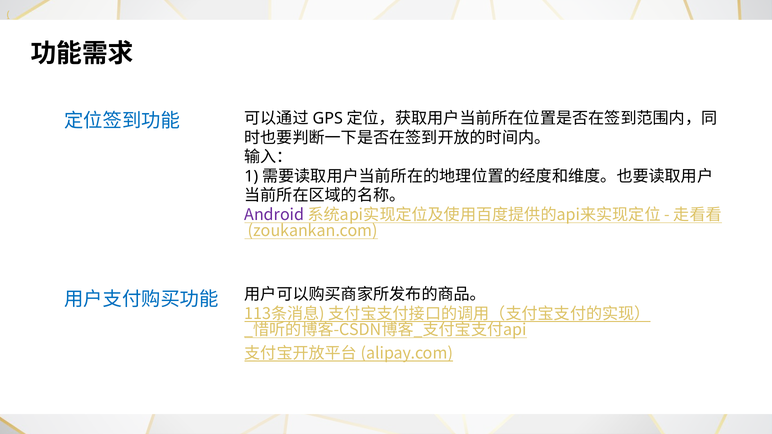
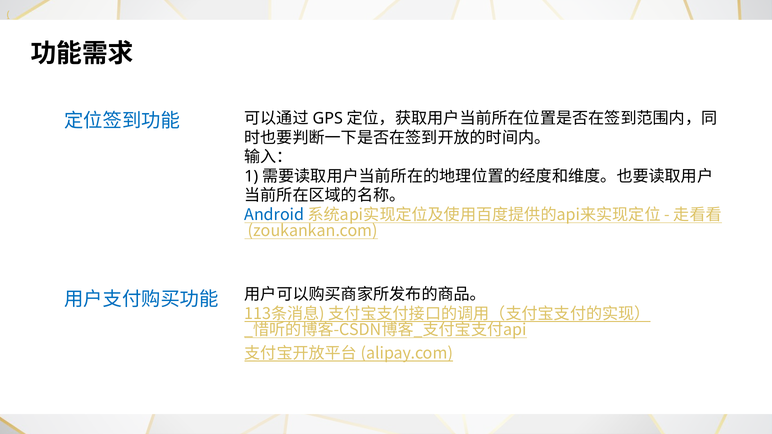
Android colour: purple -> blue (274, 215)
